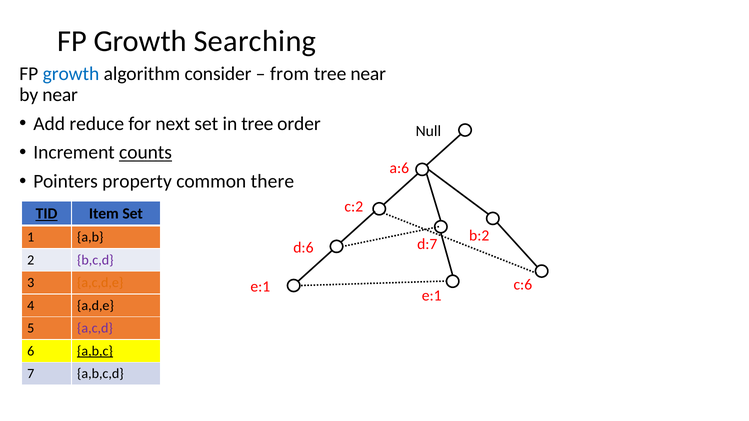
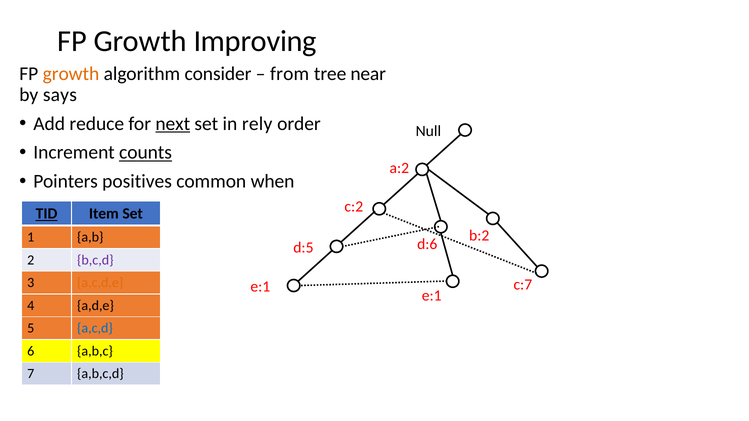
Searching: Searching -> Improving (255, 41)
growth colour: blue -> orange (71, 74)
by near: near -> says (60, 95)
next underline: none -> present (173, 124)
in tree: tree -> rely (257, 124)
a:6: a:6 -> a:2 (399, 168)
property: property -> positives (137, 181)
there: there -> when (273, 181)
d:7: d:7 -> d:6 (427, 244)
d:6: d:6 -> d:5 (303, 248)
c:6: c:6 -> c:7 (523, 285)
a,c,d colour: purple -> blue (95, 328)
a,b,c underline: present -> none (95, 351)
